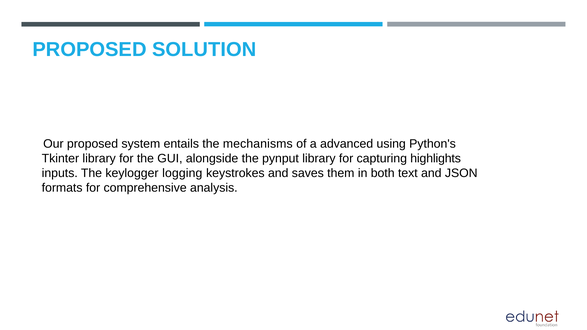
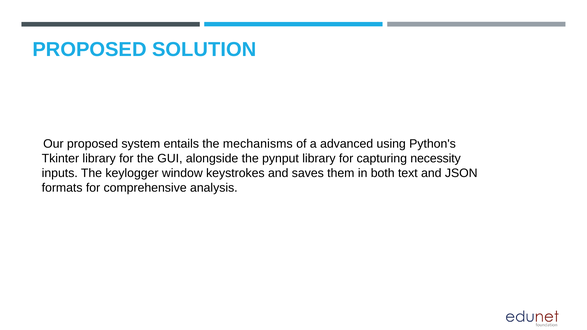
highlights: highlights -> necessity (436, 159)
logging: logging -> window (182, 173)
